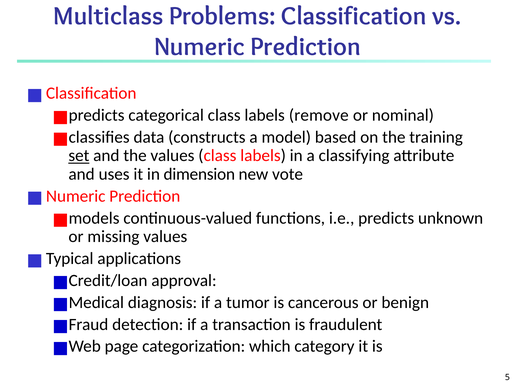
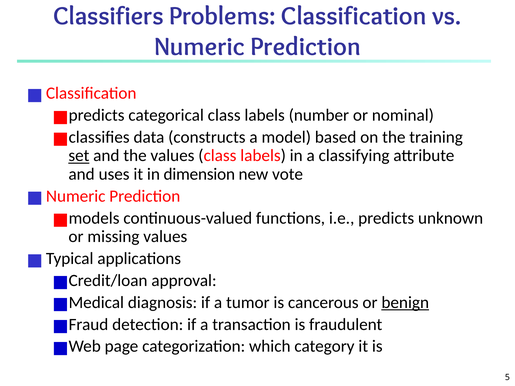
Multiclass: Multiclass -> Classifiers (108, 16)
remove: remove -> number (319, 115)
benign underline: none -> present (405, 303)
